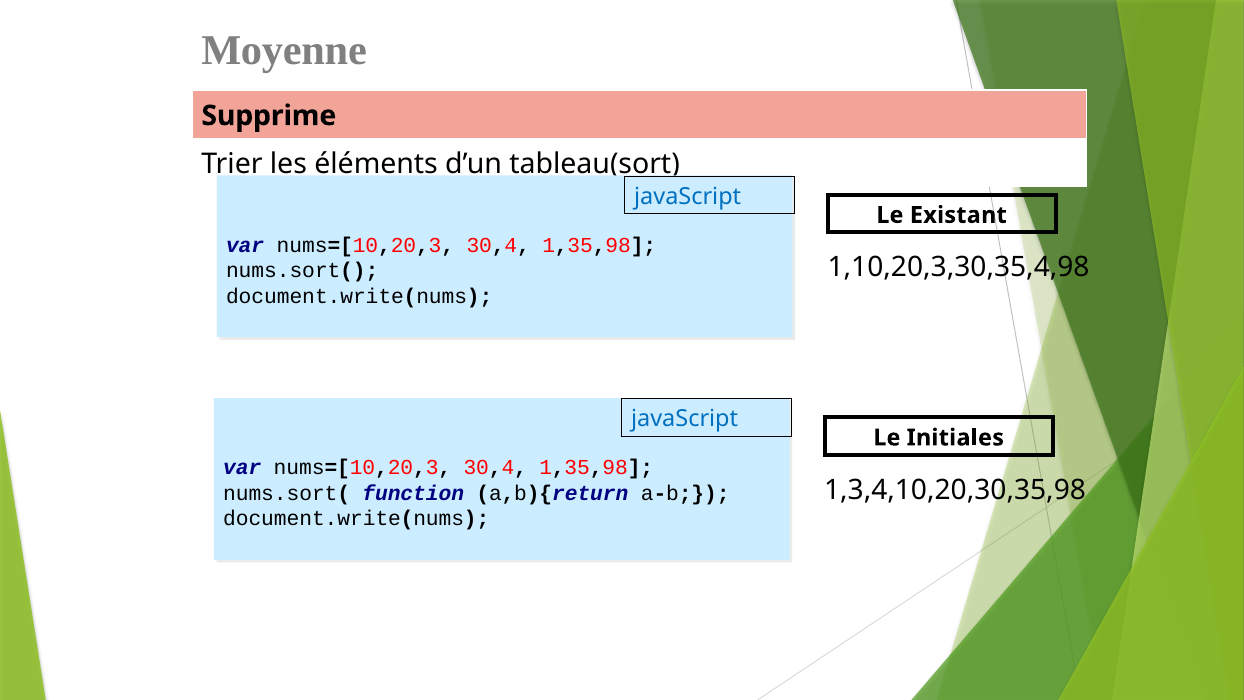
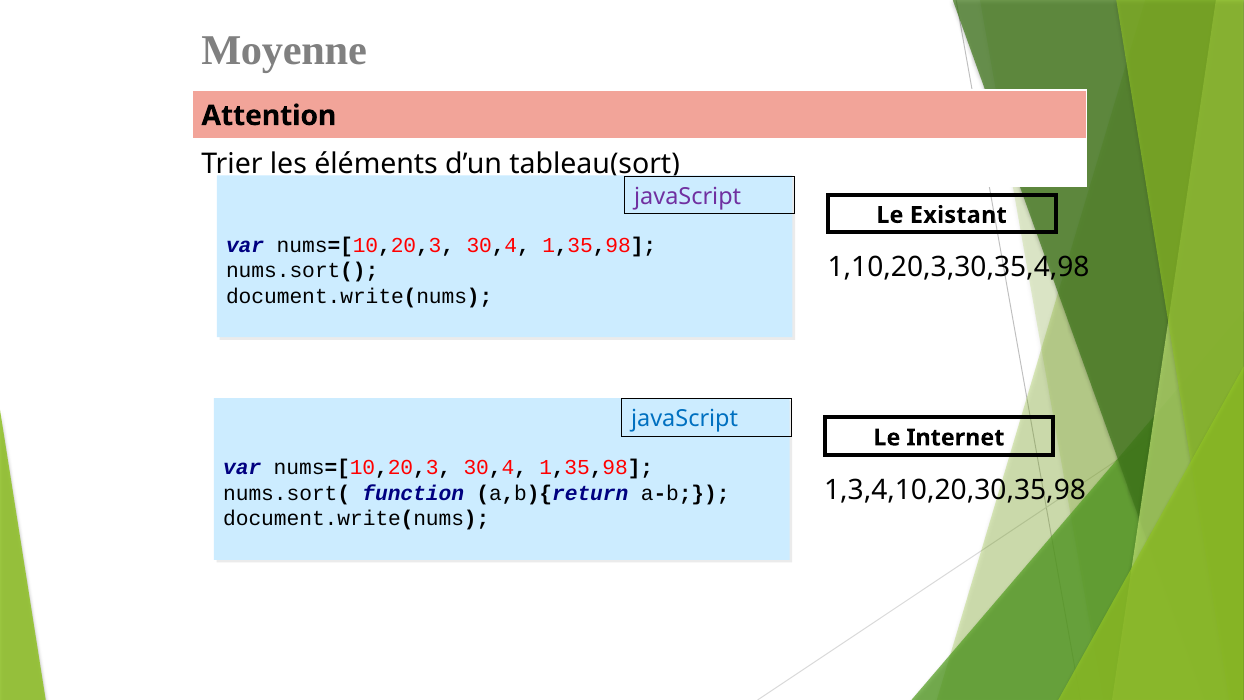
Supprime: Supprime -> Attention (269, 116)
javaScript colour: blue -> purple (688, 197)
Initiales: Initiales -> Internet (955, 438)
